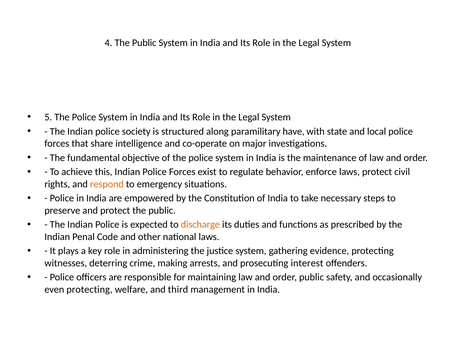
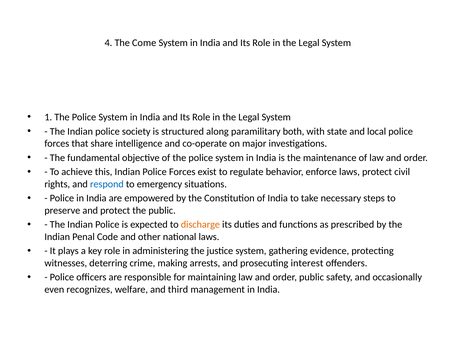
4 The Public: Public -> Come (144, 43)
5: 5 -> 1 (48, 117)
have: have -> both (294, 131)
respond colour: orange -> blue (107, 184)
even protecting: protecting -> recognizes (90, 289)
